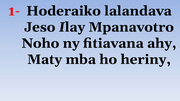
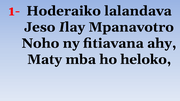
heriny: heriny -> heloko (146, 60)
